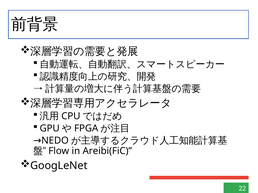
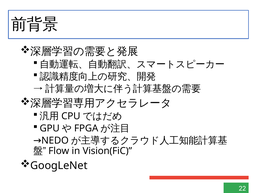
Areibi(FiC: Areibi(FiC -> Vision(FiC (107, 151)
